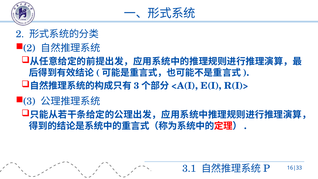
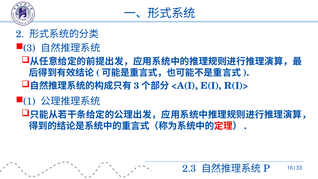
2: 2 -> 3 (29, 48)
3: 3 -> 1 (29, 101)
3.1: 3.1 -> 2.3 (189, 168)
